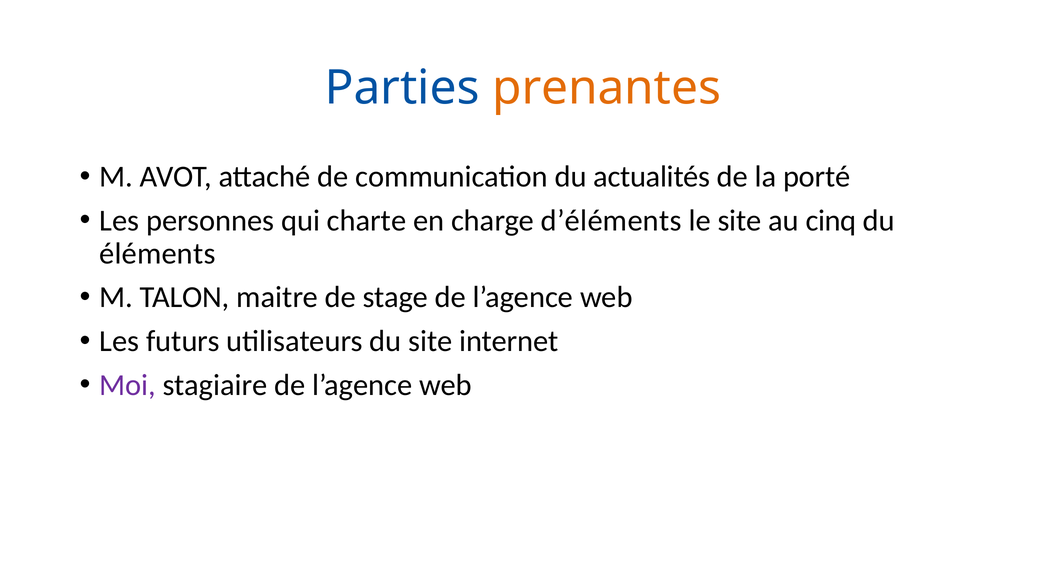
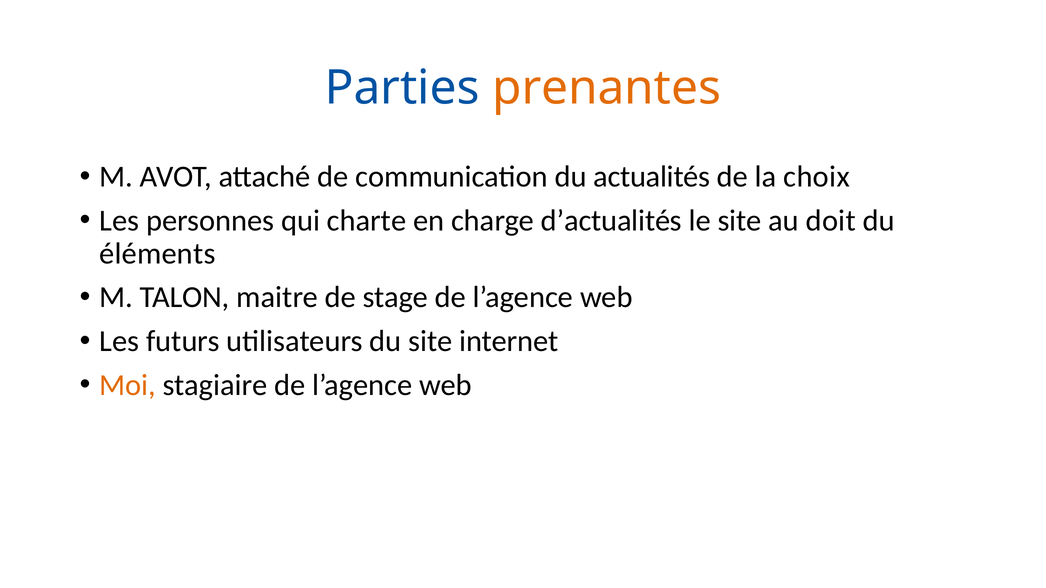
porté: porté -> choix (817, 177)
d’éléments: d’éléments -> d’actualités (611, 221)
cinq: cinq -> doit (831, 221)
Moi colour: purple -> orange (128, 385)
